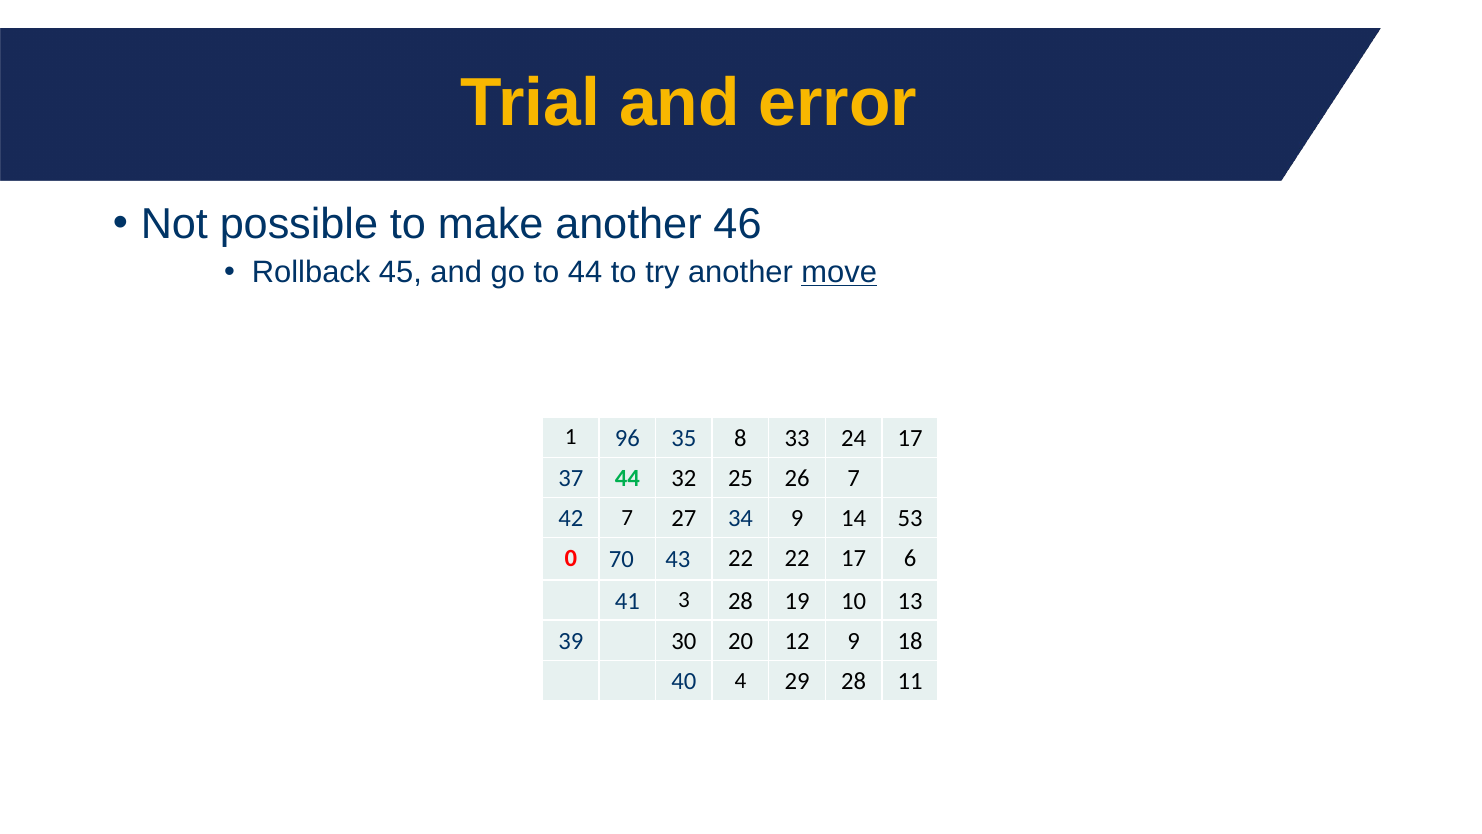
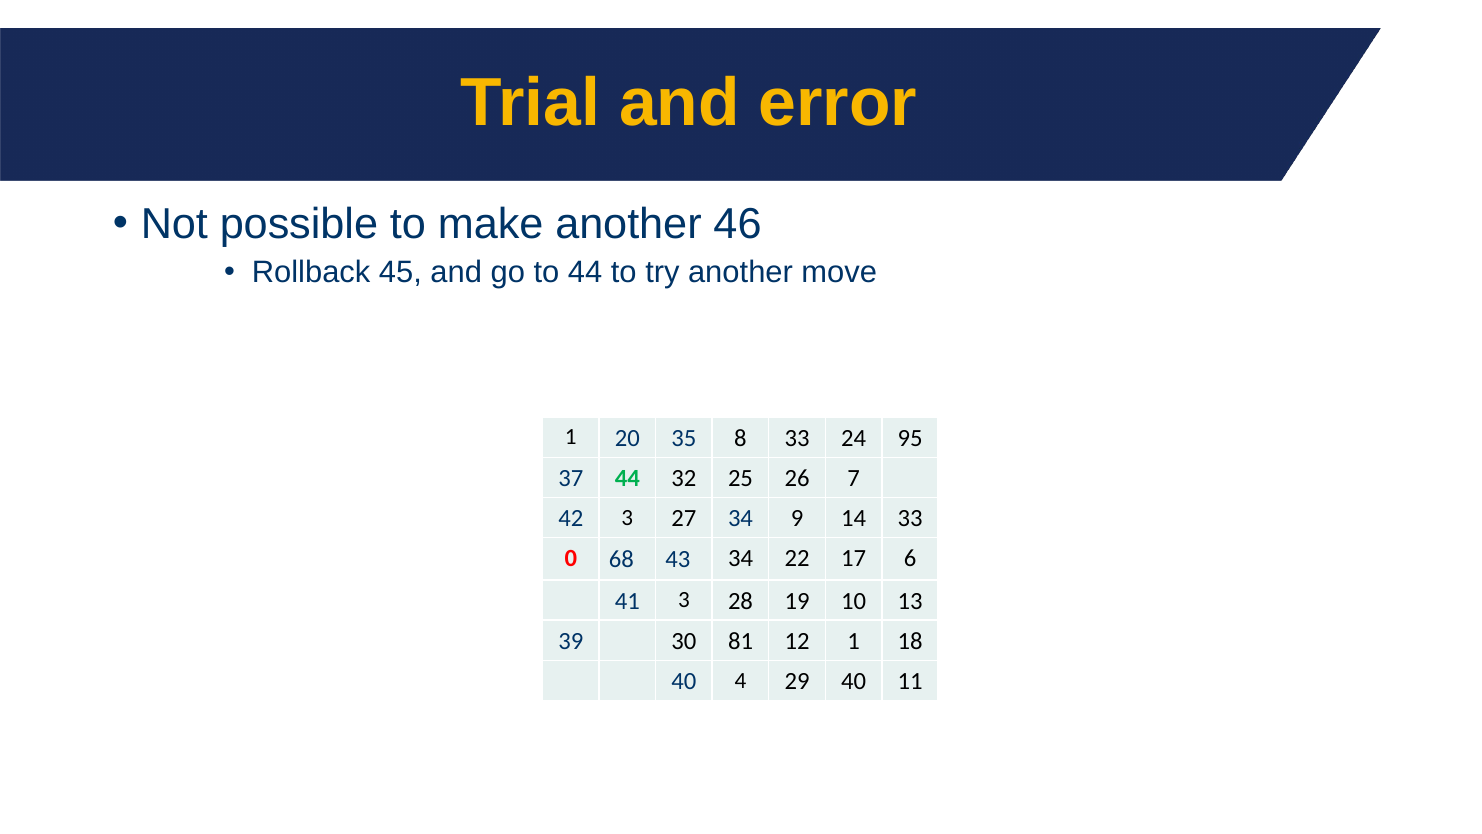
move underline: present -> none (839, 272)
96: 96 -> 20 (627, 438)
24 17: 17 -> 95 (910, 438)
42 7: 7 -> 3 (627, 517)
14 53: 53 -> 33 (910, 518)
70: 70 -> 68 (621, 560)
43 22: 22 -> 34 (741, 558)
20: 20 -> 81 (741, 641)
12 9: 9 -> 1 (854, 641)
29 28: 28 -> 40 (854, 681)
